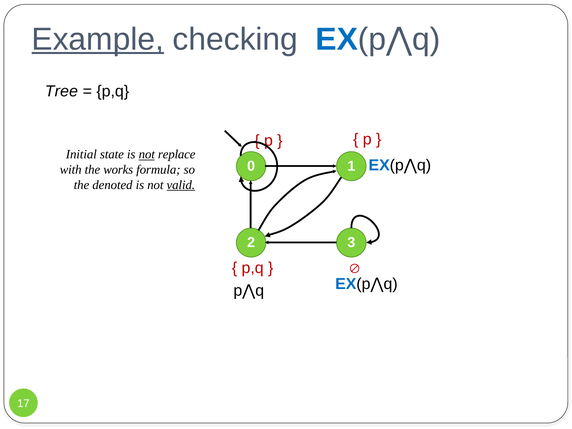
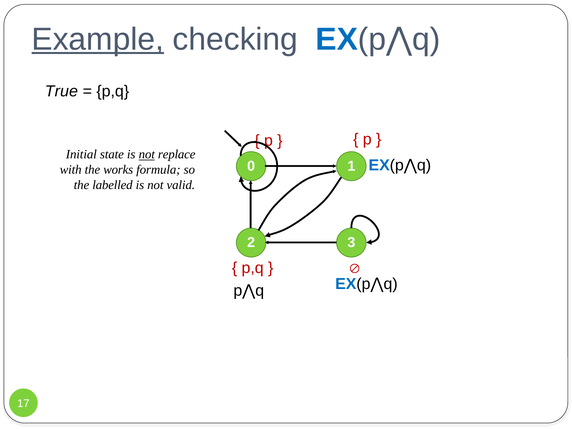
Tree: Tree -> True (61, 91)
denoted: denoted -> labelled (112, 185)
valid underline: present -> none (181, 185)
